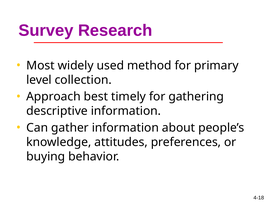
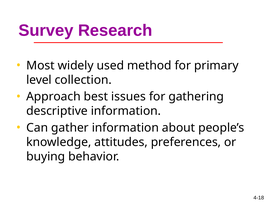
timely: timely -> issues (128, 97)
